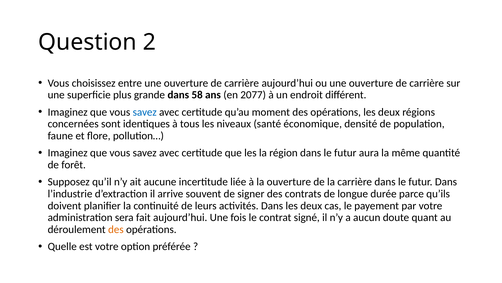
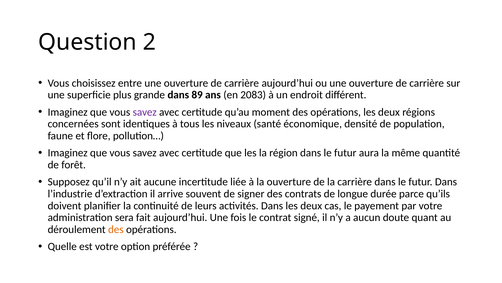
58: 58 -> 89 (197, 95)
2077: 2077 -> 2083 (253, 95)
savez colour: blue -> purple (145, 112)
